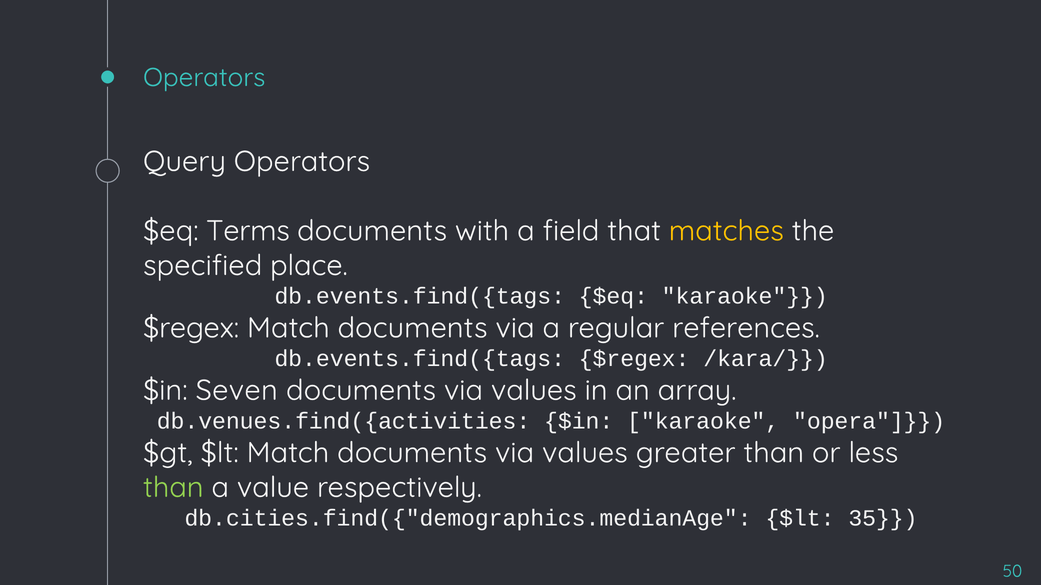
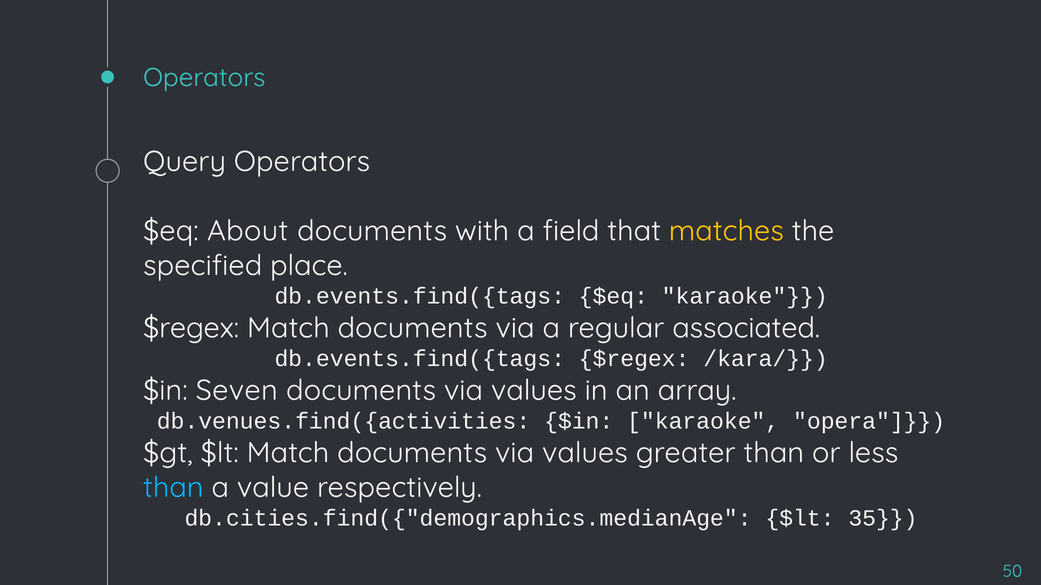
Terms: Terms -> About (248, 231)
references: references -> associated (746, 328)
than colour: light green -> light blue (173, 488)
